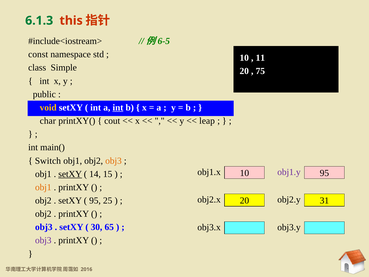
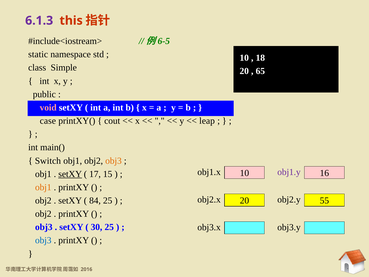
6.1.3 colour: green -> purple (39, 21)
const: const -> static (38, 54)
11: 11 -> 18 (260, 58)
75: 75 -> 65 (260, 71)
void colour: yellow -> pink (48, 107)
int underline: present -> none (118, 107)
char: char -> case (48, 121)
10 95: 95 -> 16 (324, 173)
14: 14 -> 17 (95, 174)
95: 95 -> 84 (95, 200)
31: 31 -> 55 (324, 201)
30 65: 65 -> 25 (109, 227)
obj3 colour: purple -> blue (43, 240)
